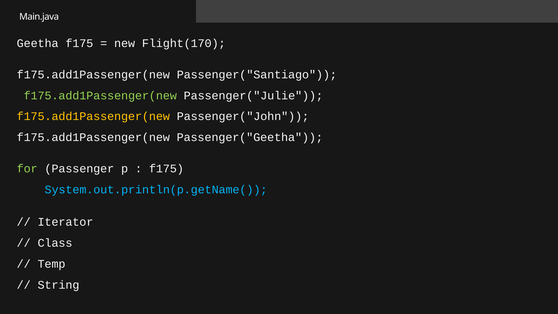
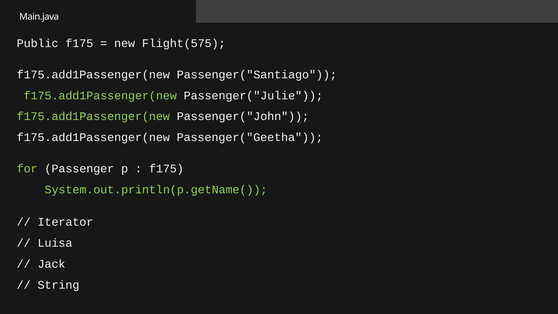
Geetha: Geetha -> Public (38, 43)
Flight(170: Flight(170 -> Flight(575 (184, 43)
f175.add1Passenger(new colour: yellow -> light green (93, 116)
System.out.println(p.getName( colour: light blue -> light green (156, 190)
Class: Class -> Luisa (55, 243)
Temp: Temp -> Jack (52, 264)
